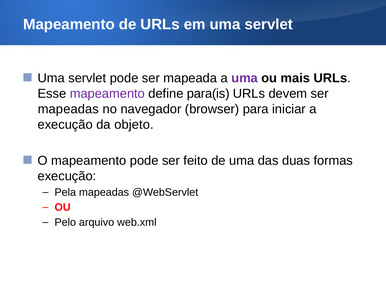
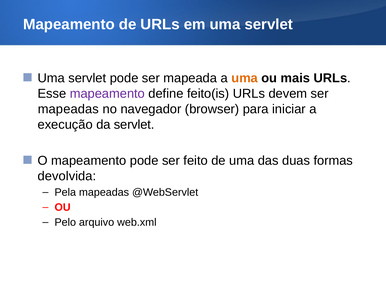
uma colour: purple -> orange (245, 78)
para(is: para(is -> feito(is (208, 94)
da objeto: objeto -> servlet (134, 124)
execução: execução -> devolvida (67, 176)
